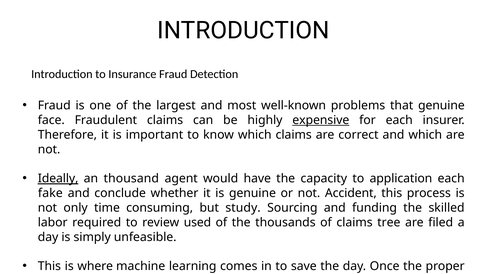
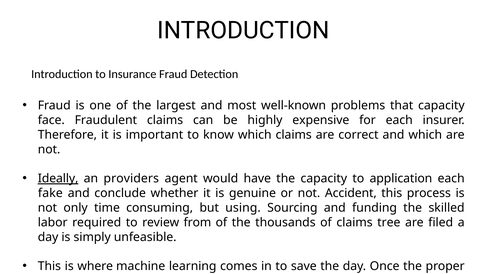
that genuine: genuine -> capacity (441, 105)
expensive underline: present -> none (321, 120)
thousand: thousand -> providers (131, 179)
study: study -> using (243, 208)
used: used -> from (197, 222)
